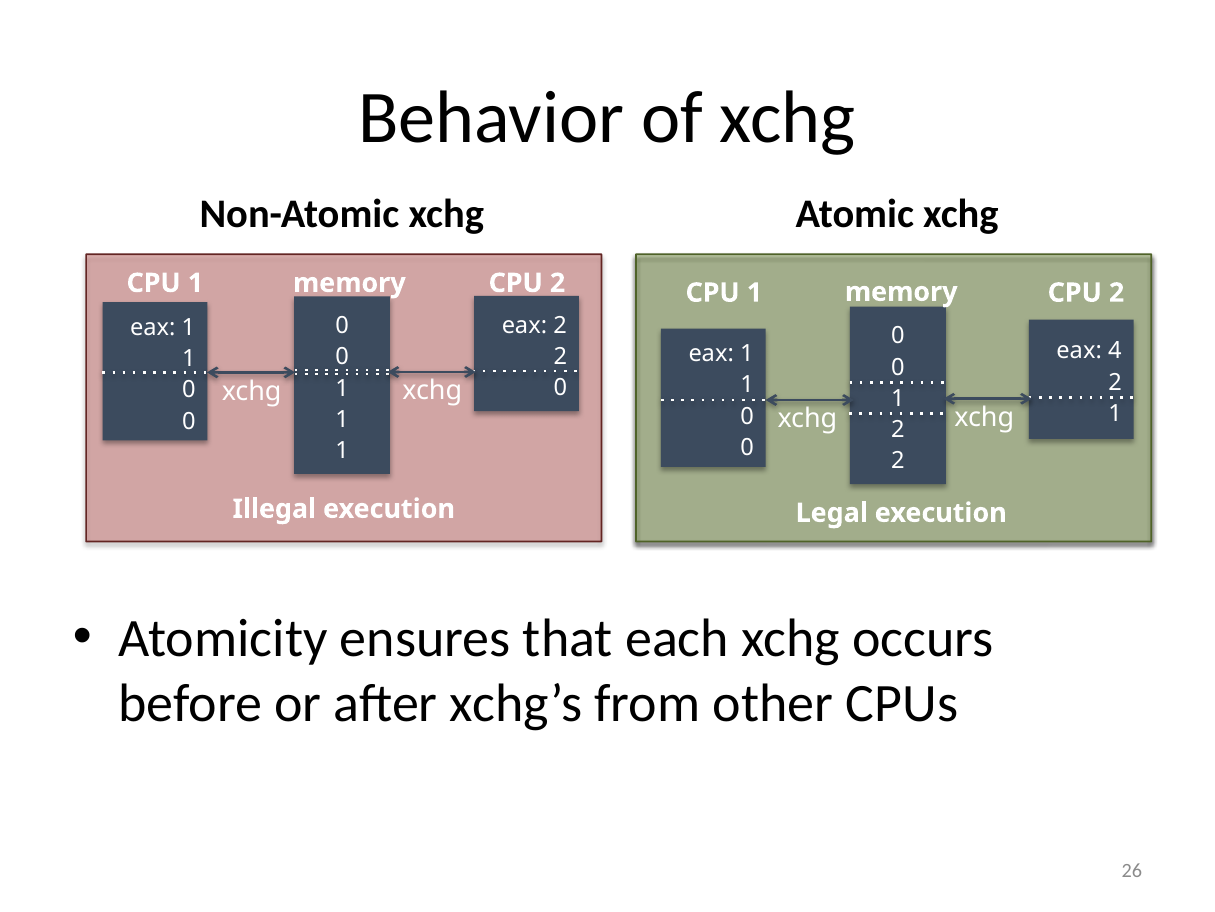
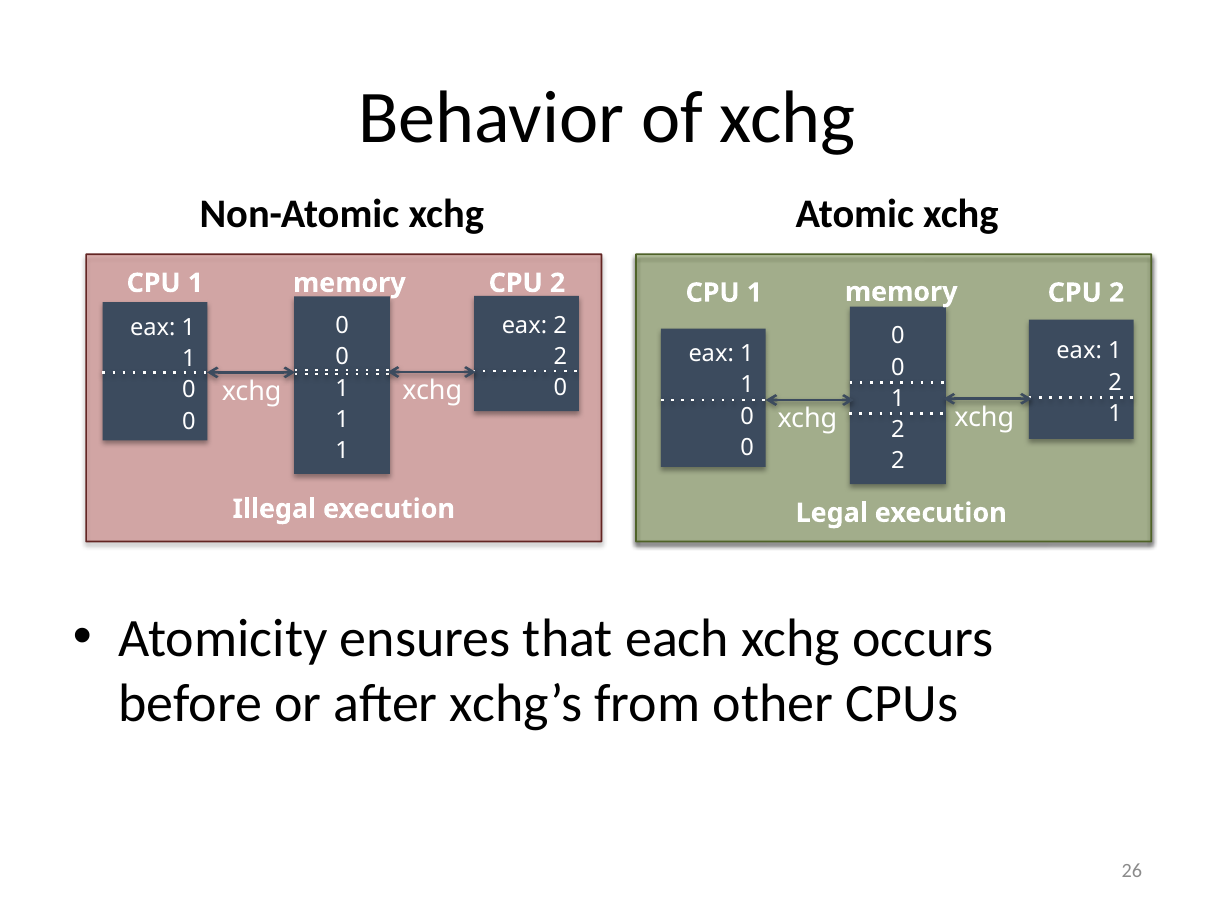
4: 4 -> 1 (1115, 351)
